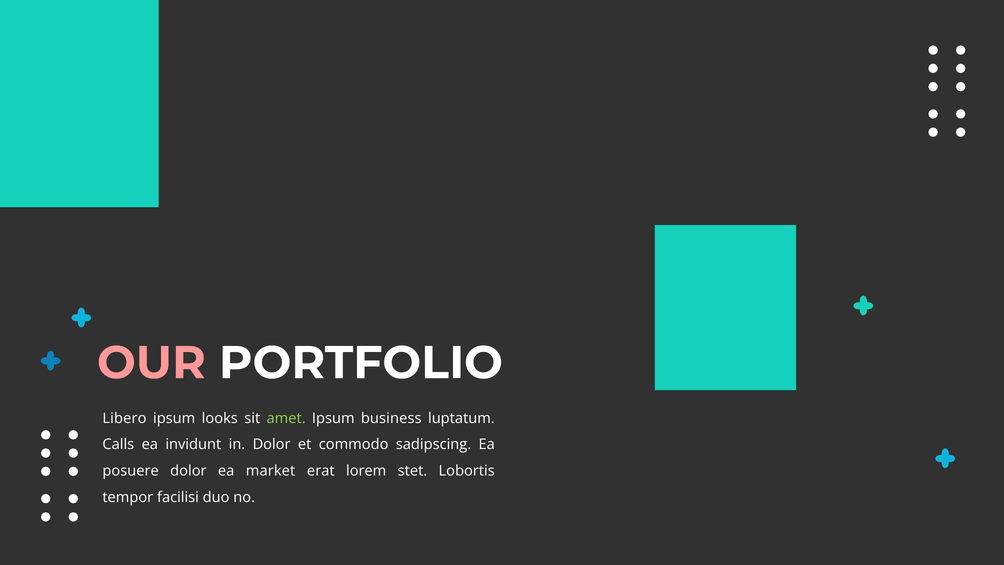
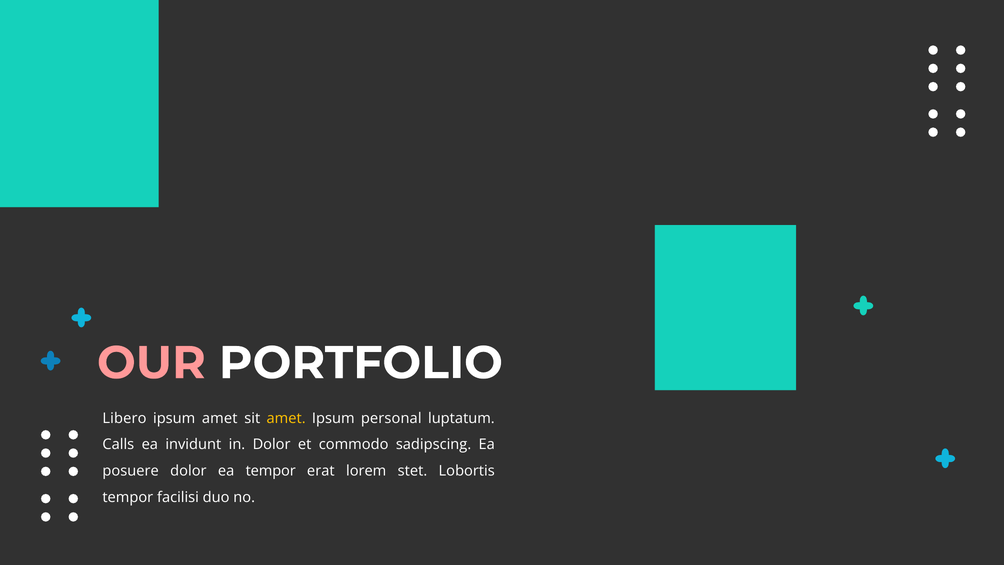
ipsum looks: looks -> amet (220, 418)
amet colour: light green -> yellow (286, 418)
business: business -> personal (391, 418)
ea market: market -> tempor (271, 471)
